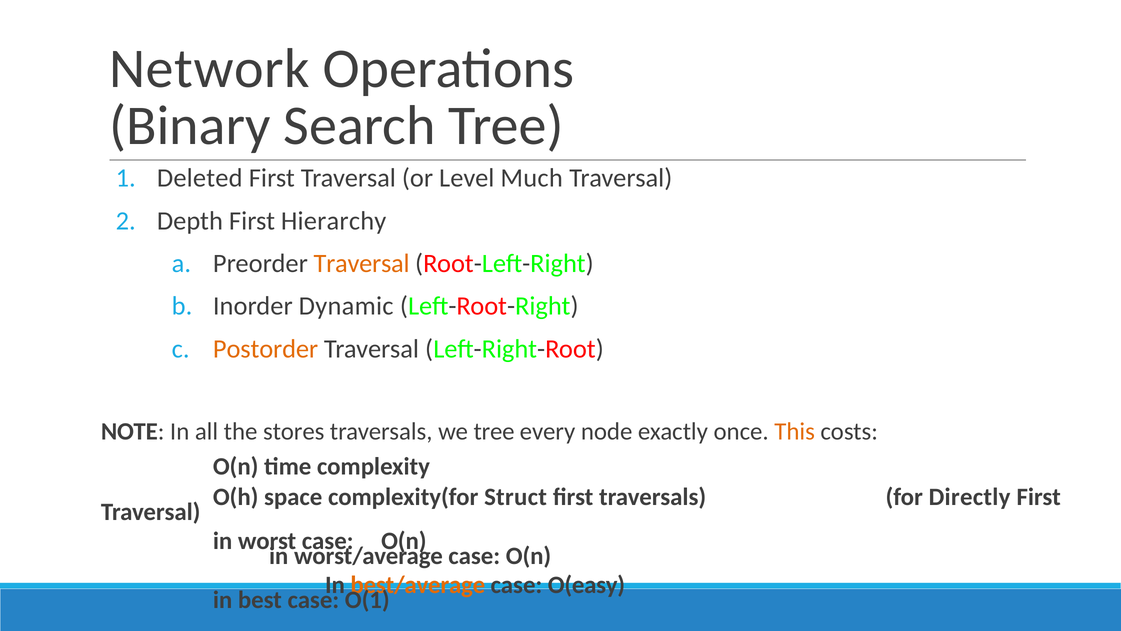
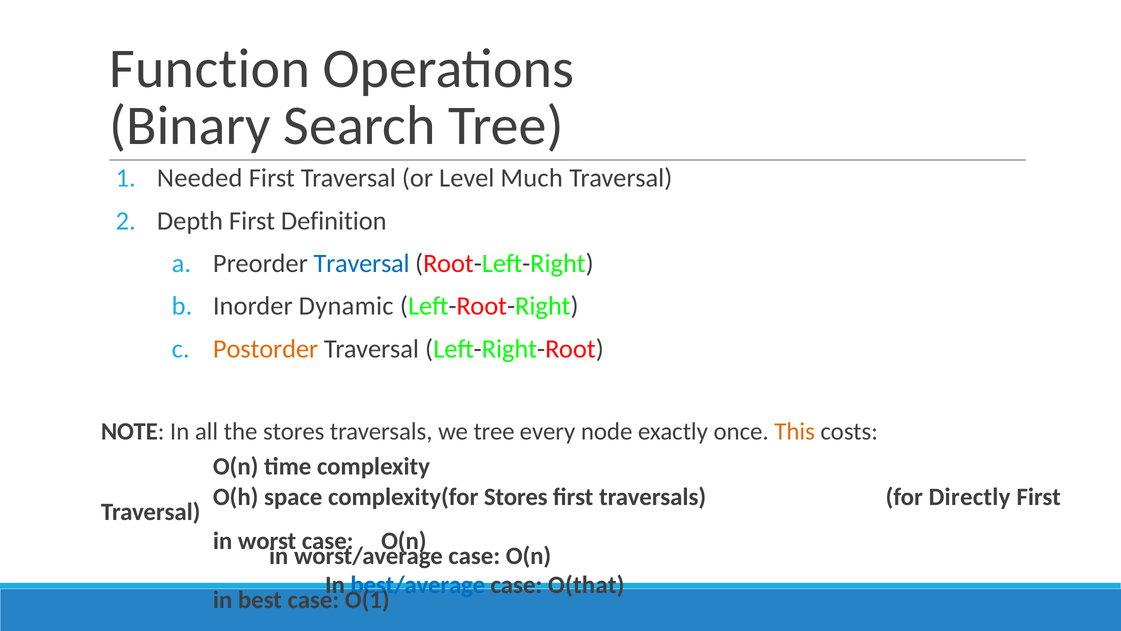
Network: Network -> Function (210, 68)
Deleted: Deleted -> Needed (200, 178)
Hierarchy: Hierarchy -> Definition (334, 221)
Traversal colour: orange -> blue (362, 263)
complexity(for Struct: Struct -> Stores (516, 497)
best/average colour: orange -> blue (418, 585)
O(easy: O(easy -> O(that (586, 585)
